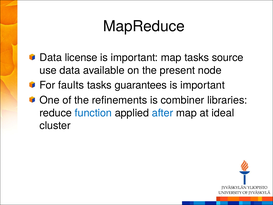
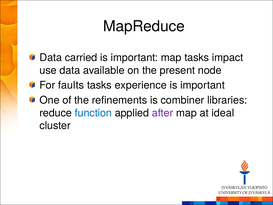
license: license -> carried (81, 58)
source: source -> impact (228, 58)
guarantees: guarantees -> experience (141, 85)
after colour: blue -> purple (163, 113)
